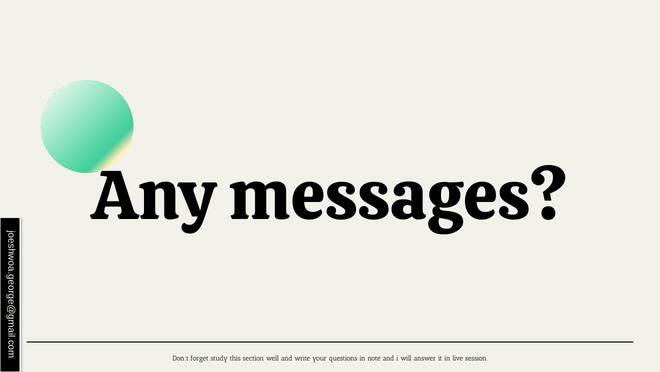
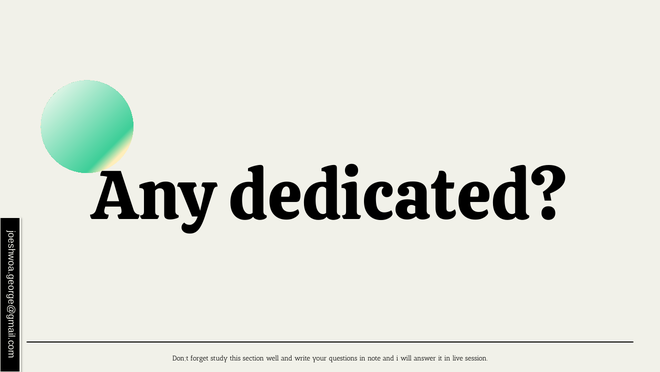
messages: messages -> dedicated (398, 196)
